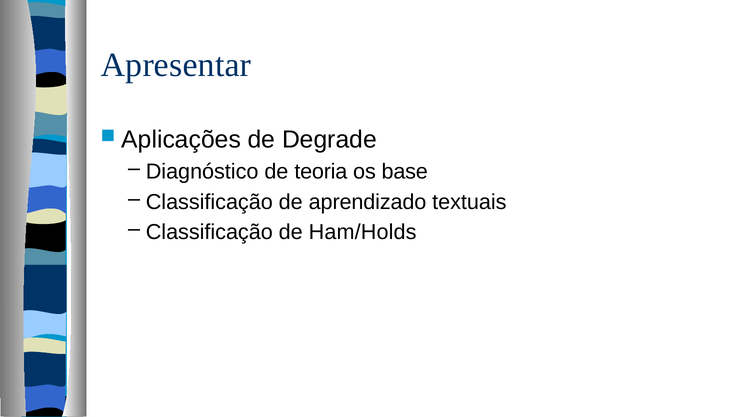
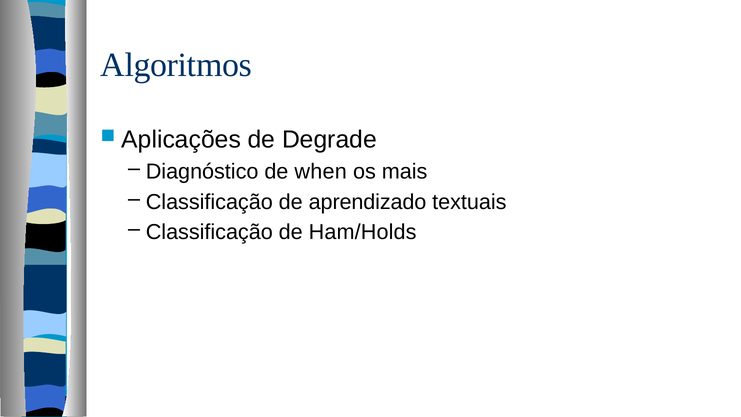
Apresentar: Apresentar -> Algoritmos (176, 65)
teoria: teoria -> when (321, 172)
base: base -> mais (405, 172)
